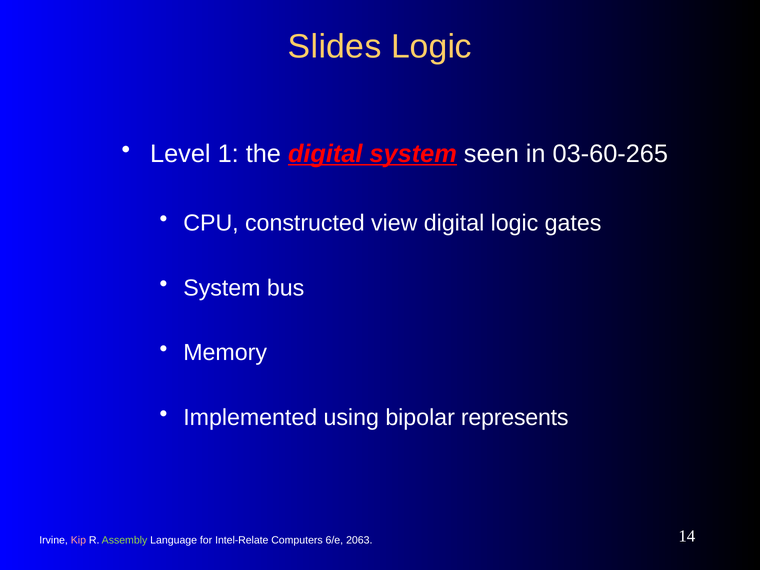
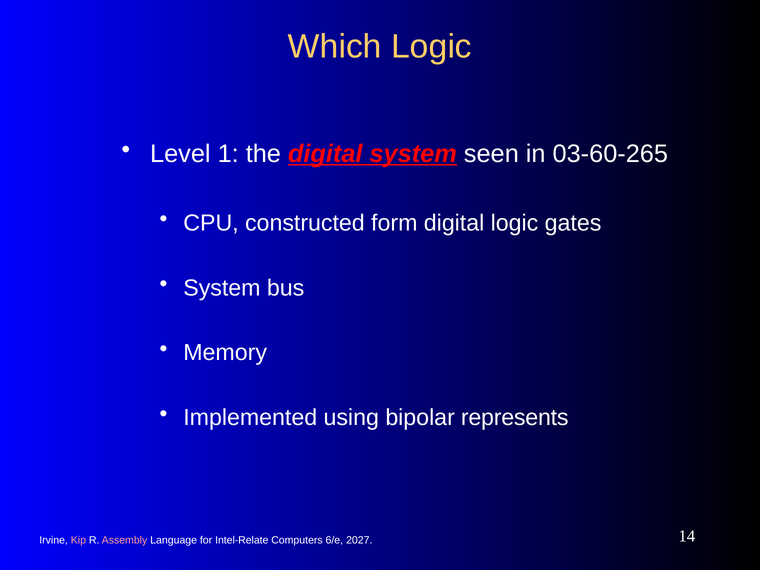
Slides: Slides -> Which (335, 47)
view: view -> form (394, 223)
Assembly colour: light green -> pink (125, 540)
2063: 2063 -> 2027 (359, 540)
